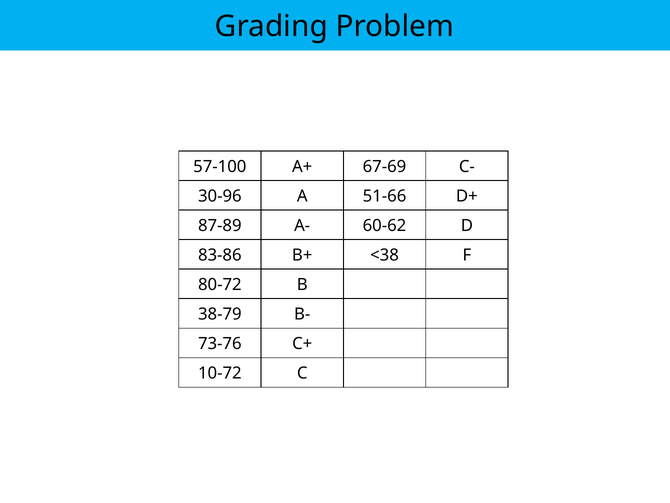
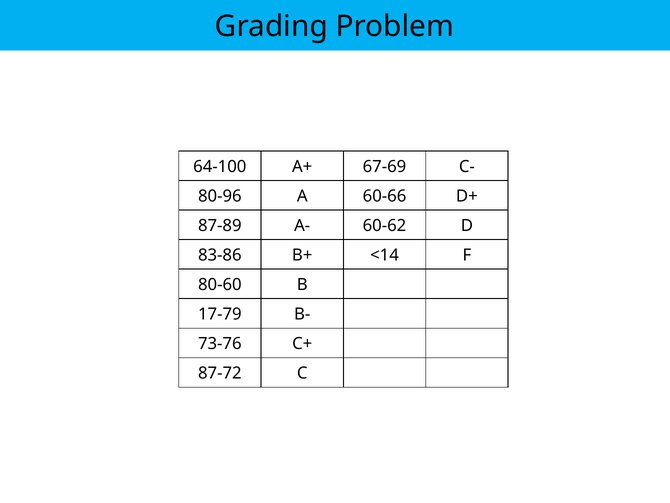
57-100: 57-100 -> 64-100 (220, 166)
30-96: 30-96 -> 80-96 (220, 196)
51-66: 51-66 -> 60-66 (385, 196)
<38: <38 -> <14 (385, 255)
80-72: 80-72 -> 80-60 (220, 284)
38-79: 38-79 -> 17-79 (220, 314)
10-72: 10-72 -> 87-72 (220, 373)
